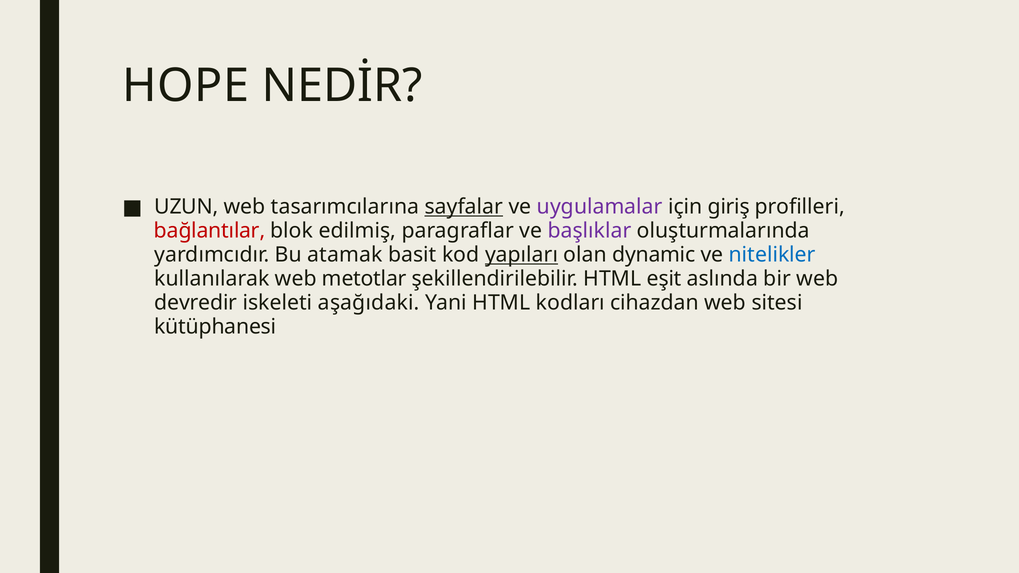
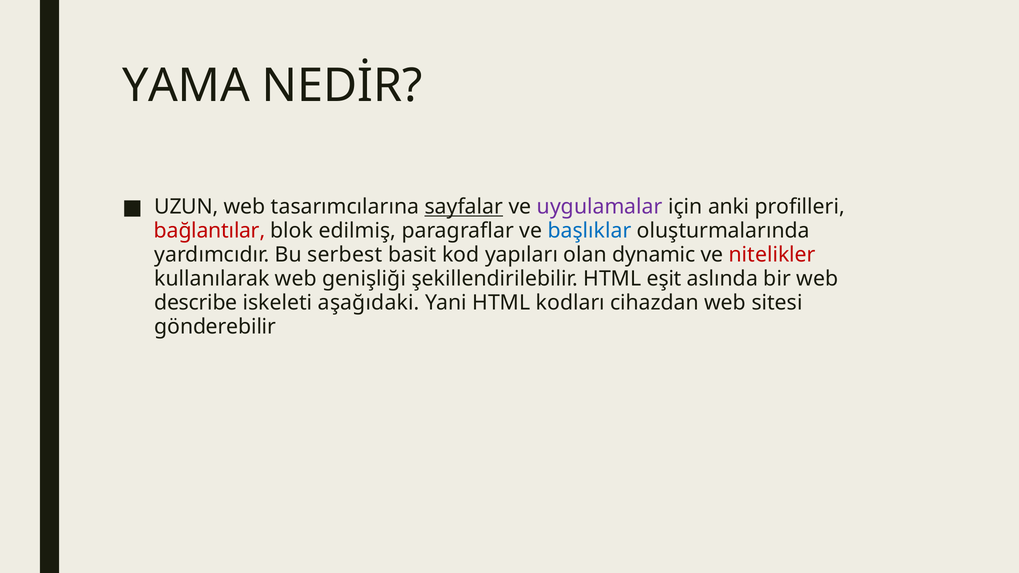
HOPE: HOPE -> YAMA (186, 86)
giriş: giriş -> anki (729, 207)
başlıklar colour: purple -> blue (589, 231)
atamak: atamak -> serbest (345, 255)
yapıları underline: present -> none (522, 255)
nitelikler colour: blue -> red (772, 255)
metotlar: metotlar -> genişliği (364, 279)
devredir: devredir -> describe (196, 303)
kütüphanesi: kütüphanesi -> gönderebilir (215, 327)
